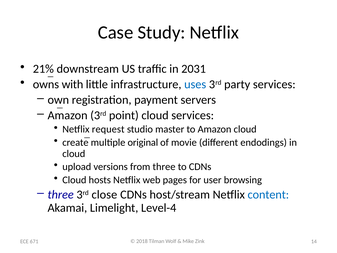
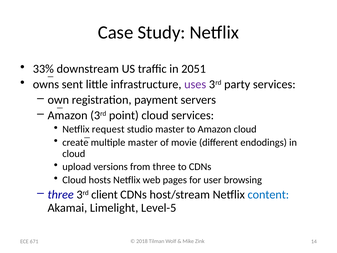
21%: 21% -> 33% (43, 69)
2031: 2031 -> 2051 (194, 69)
with: with -> sent (72, 84)
uses colour: blue -> purple (195, 84)
multiple original: original -> master (143, 142)
close: close -> client (104, 194)
Level-4: Level-4 -> Level-5 (159, 208)
